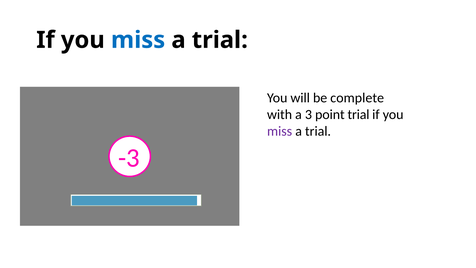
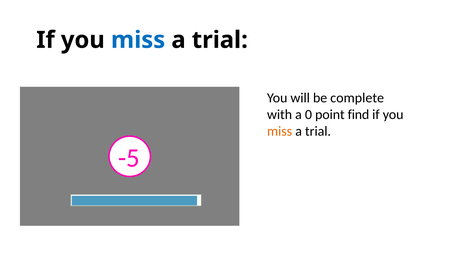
3: 3 -> 0 (308, 114)
point trial: trial -> find (358, 114)
miss colour: purple -> orange (280, 131)
-3: -3 -> -5 (129, 158)
